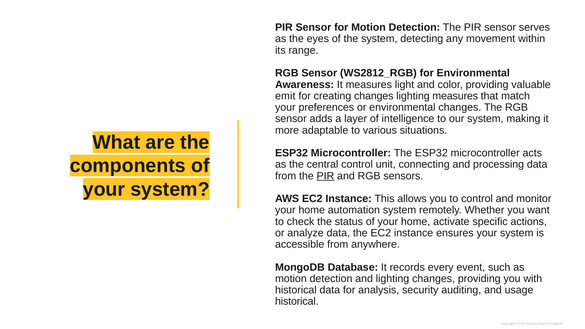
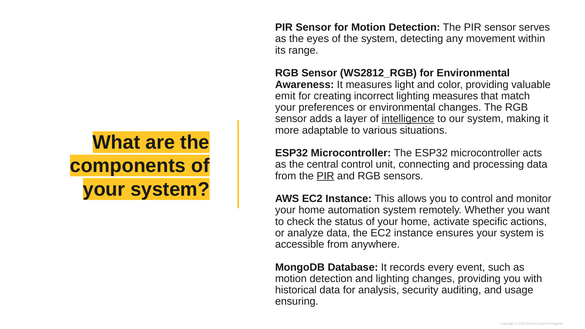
creating changes: changes -> incorrect (374, 96)
intelligence underline: none -> present (408, 119)
historical: historical -> ensuring (297, 302)
